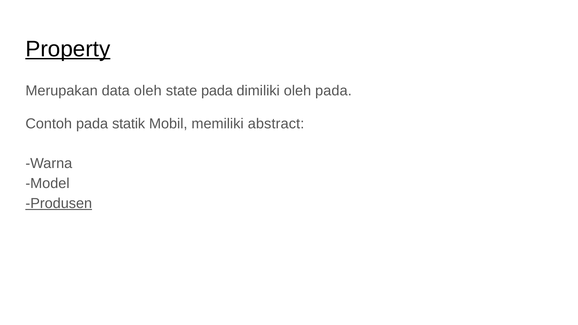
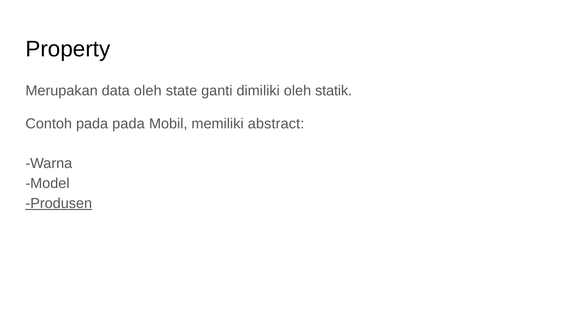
Property underline: present -> none (68, 49)
state pada: pada -> ganti (217, 91)
oleh pada: pada -> statik (334, 91)
pada statik: statik -> pada (128, 124)
